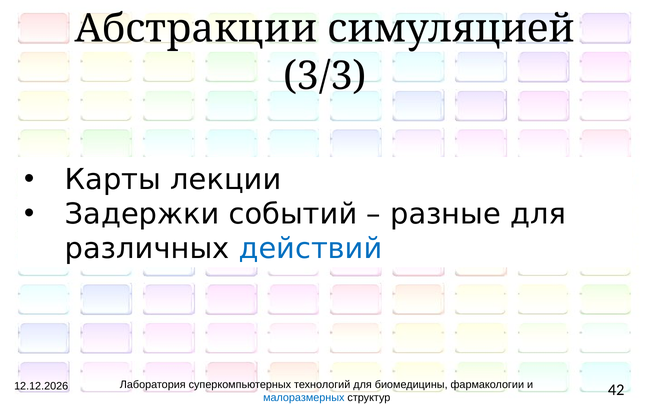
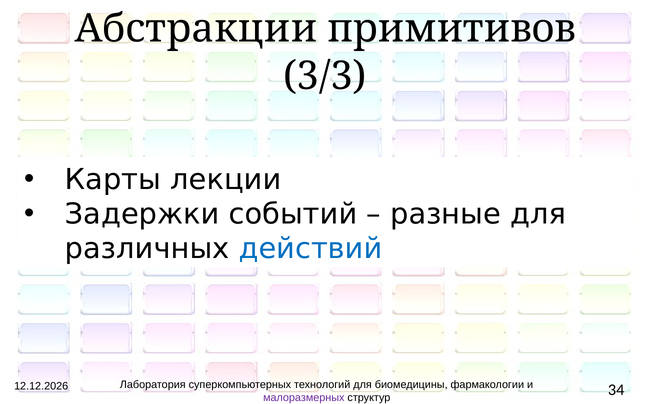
симуляцией: симуляцией -> примитивов (452, 29)
малоразмерных colour: blue -> purple (304, 398)
42: 42 -> 34 (616, 390)
